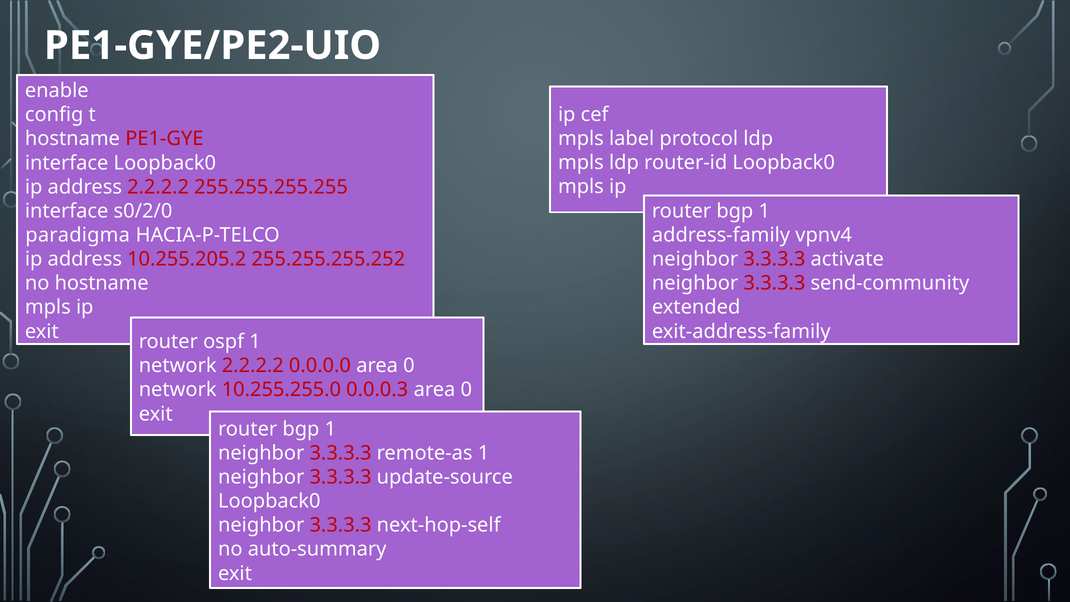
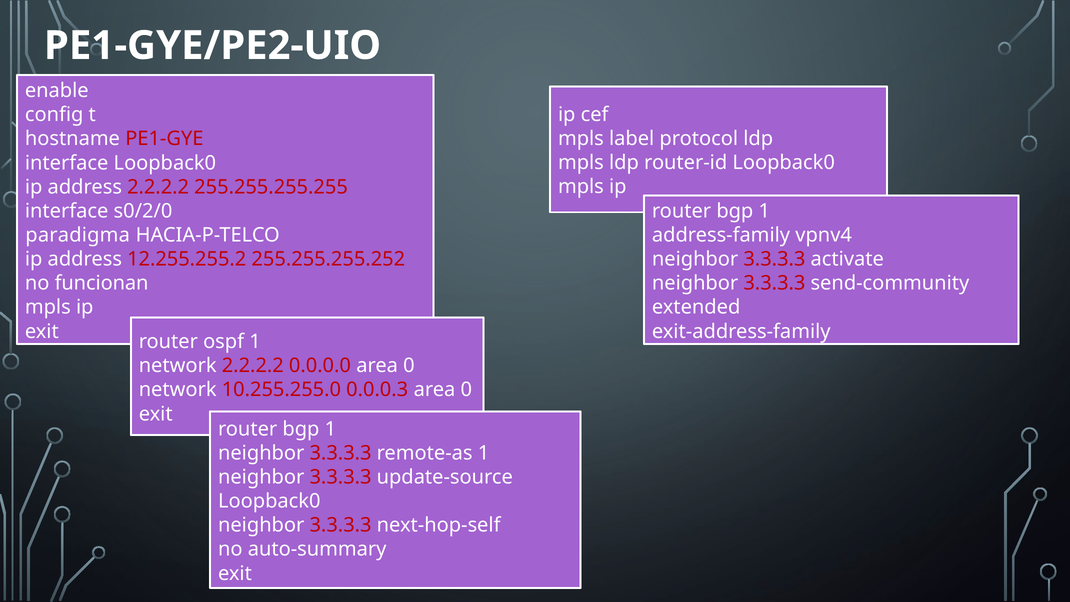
10.255.205.2: 10.255.205.2 -> 12.255.255.2 (187, 259)
no hostname: hostname -> funcionan (102, 283)
